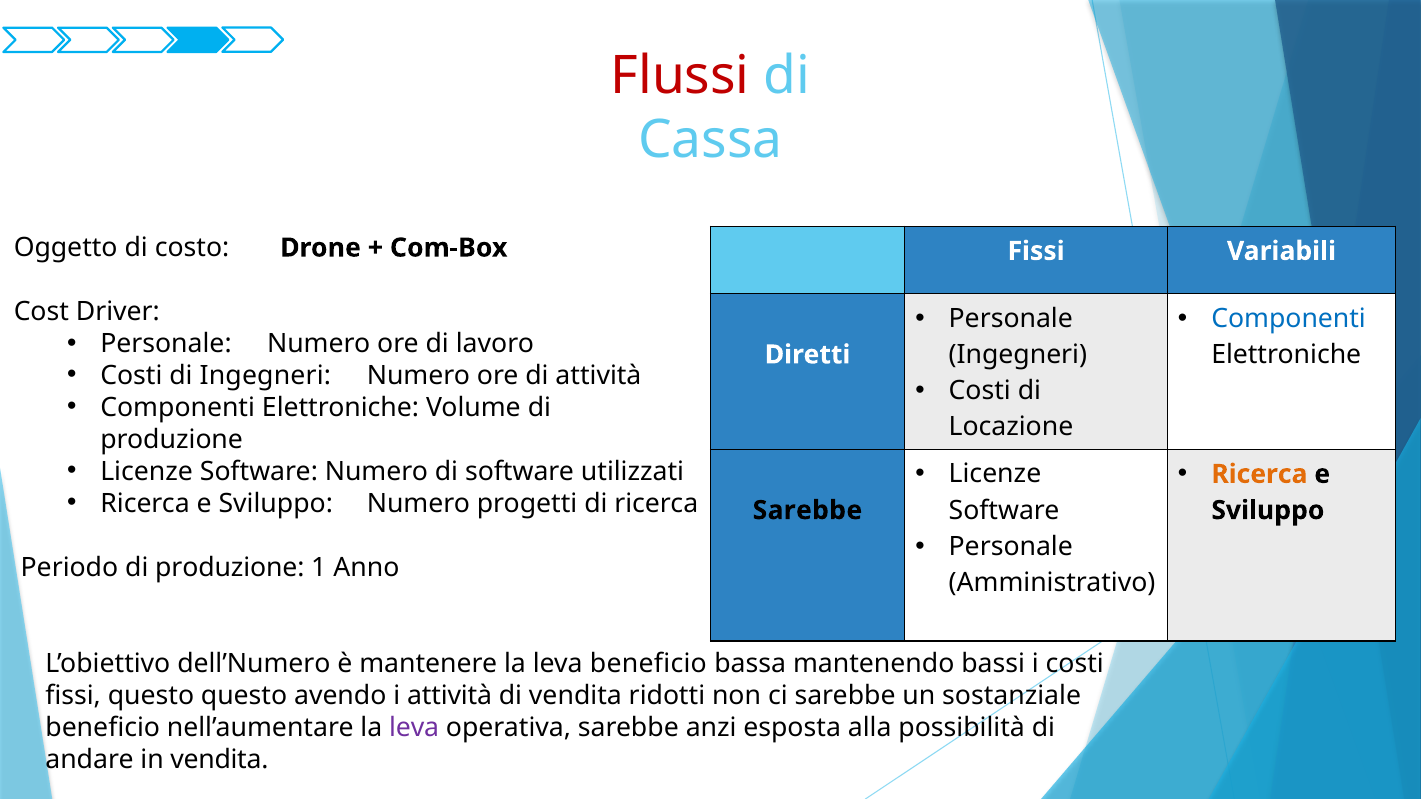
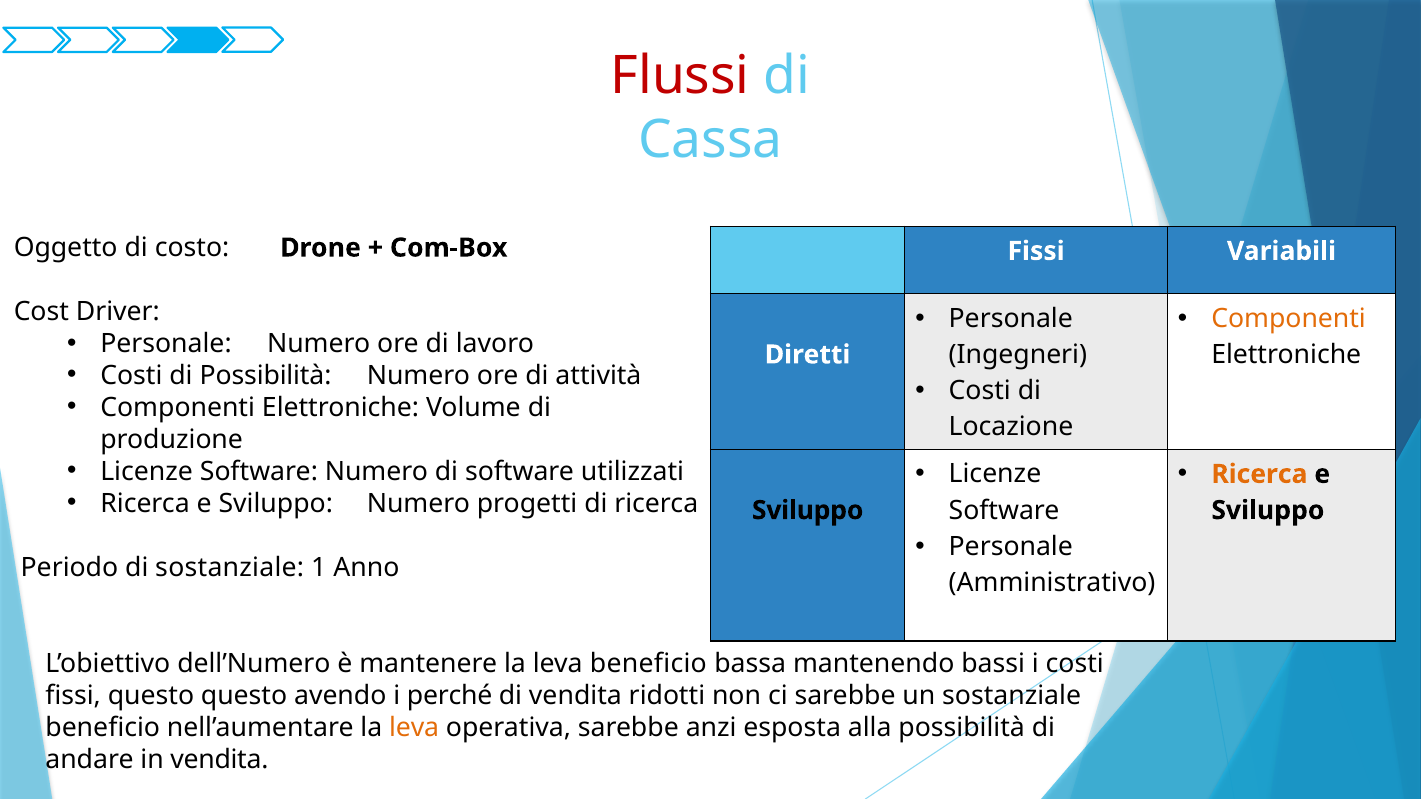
Componenti colour: blue -> orange (1289, 319)
di Ingegneri: Ingegneri -> Possibilità (265, 376)
Sarebbe: Sarebbe -> Sviluppo (808, 511)
Periodo di produzione: produzione -> sostanziale (230, 568)
i attività: attività -> perché (450, 696)
leva colour: purple -> orange (414, 728)
